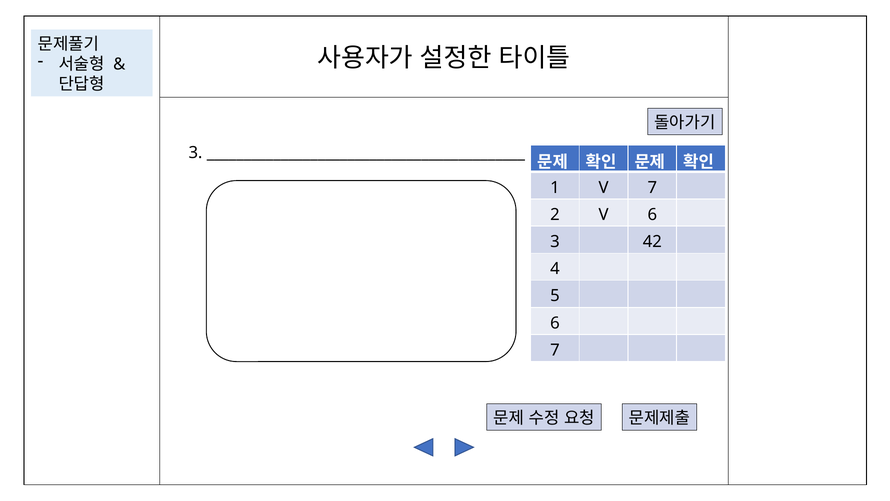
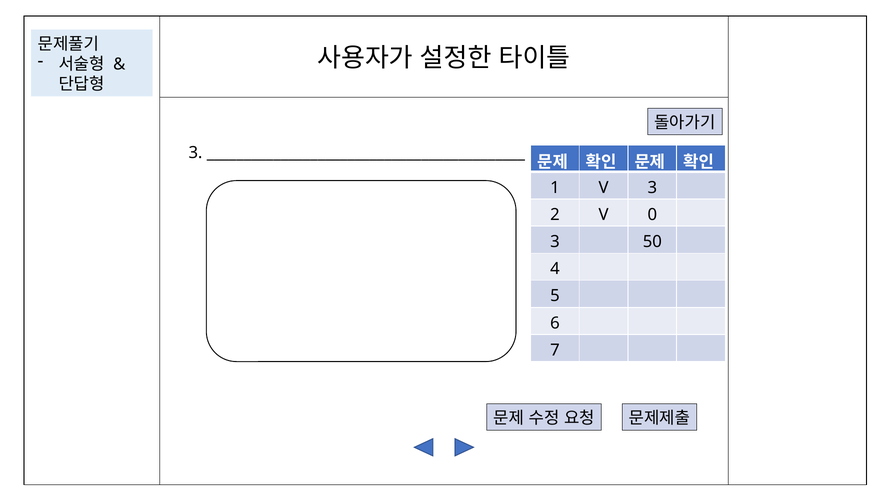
V 7: 7 -> 3 (652, 187)
V 6: 6 -> 0 (652, 215)
42: 42 -> 50 (652, 242)
